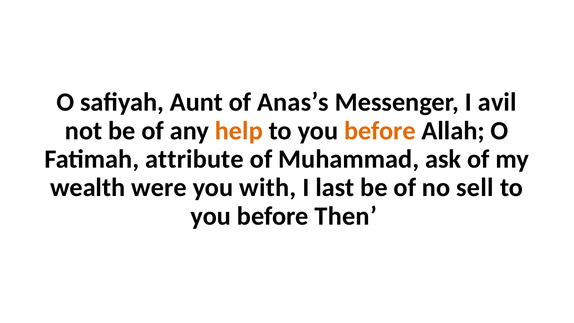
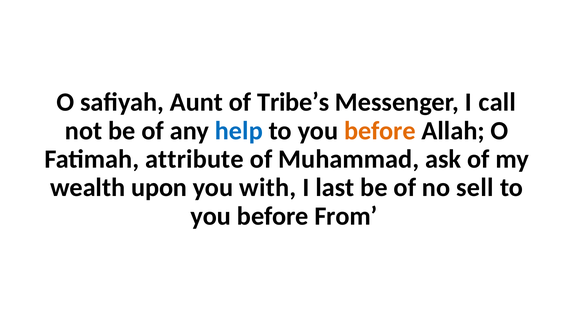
Anas’s: Anas’s -> Tribe’s (293, 102)
avil: avil -> call (497, 102)
help colour: orange -> blue (239, 131)
were: were -> upon (159, 188)
Then: Then -> From (346, 216)
